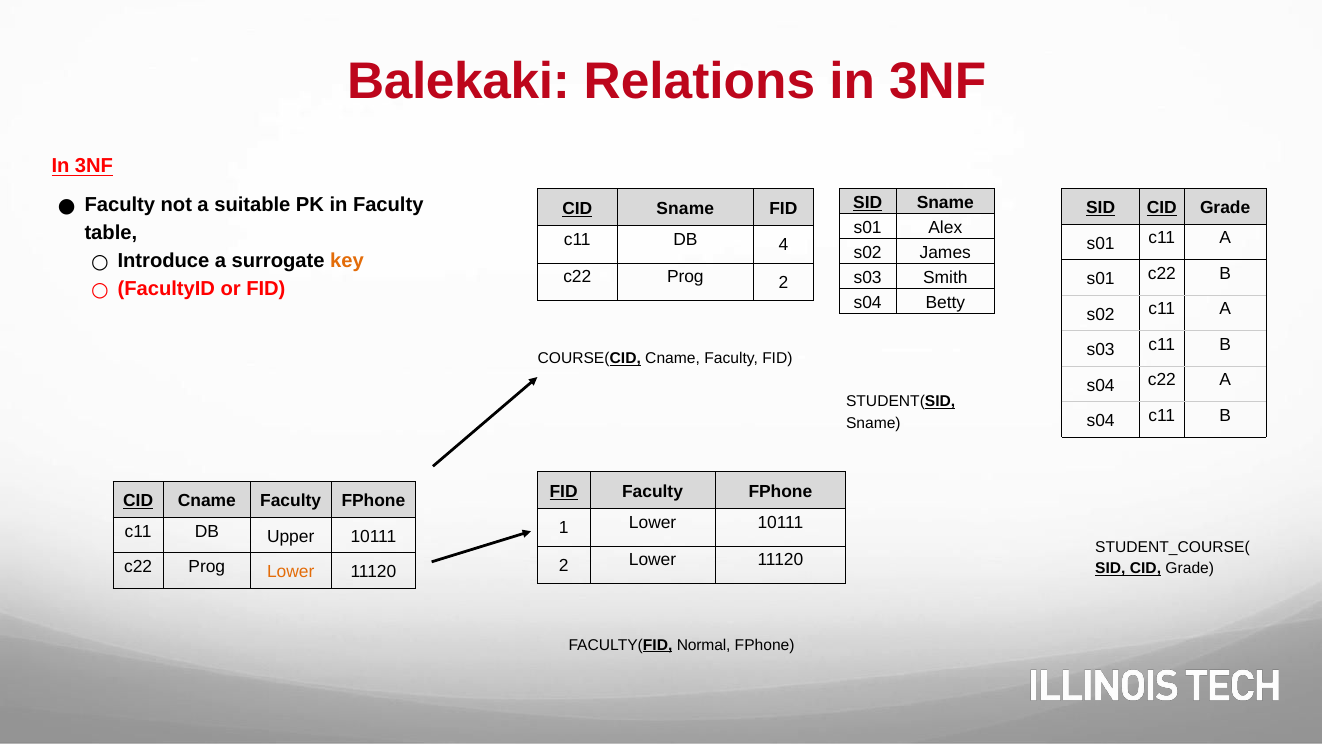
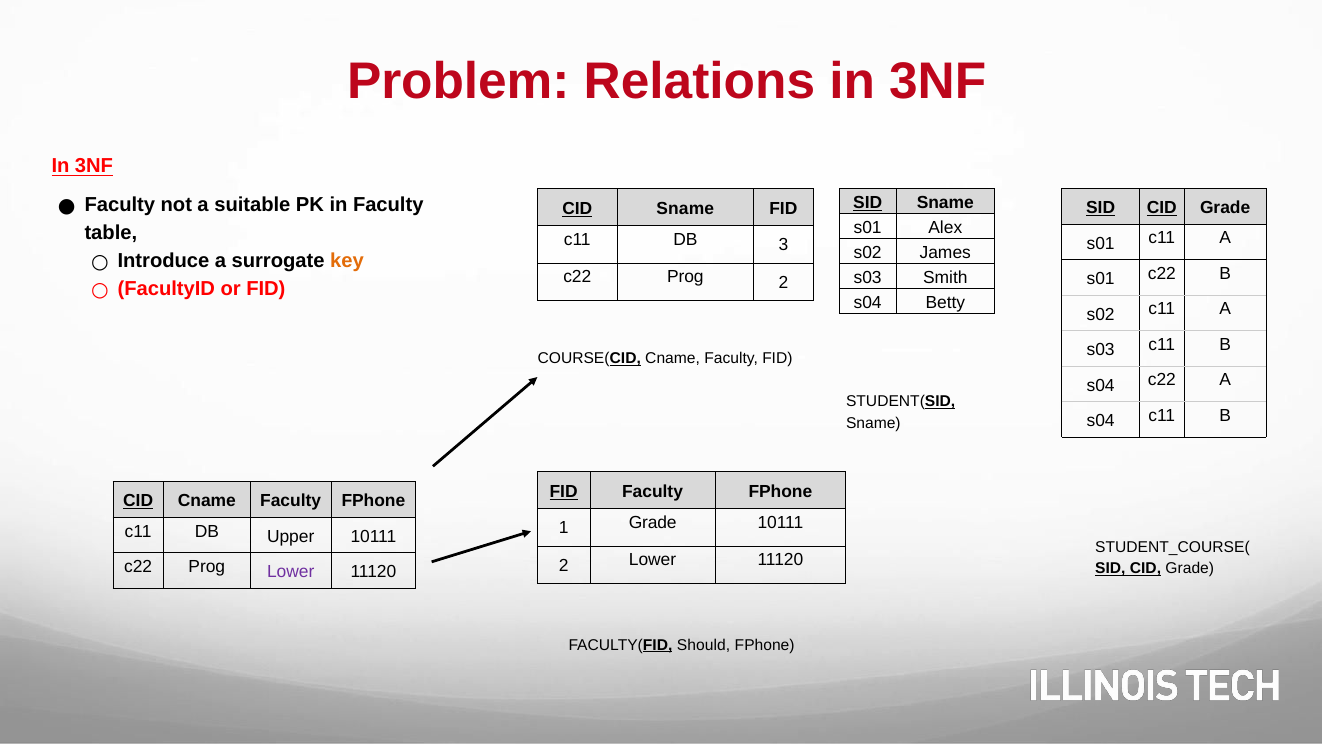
Balekaki: Balekaki -> Problem (458, 81)
4: 4 -> 3 (783, 245)
1 Lower: Lower -> Grade (653, 523)
Lower colour: orange -> purple (291, 572)
Normal: Normal -> Should (703, 645)
